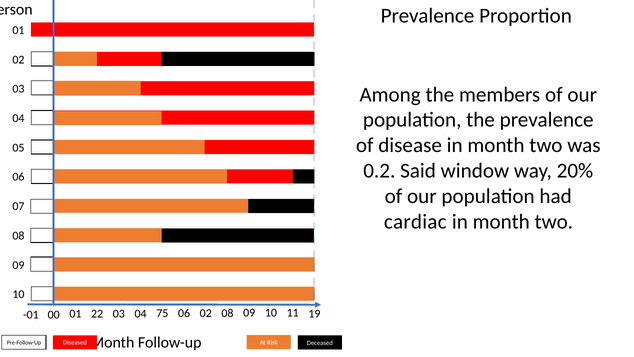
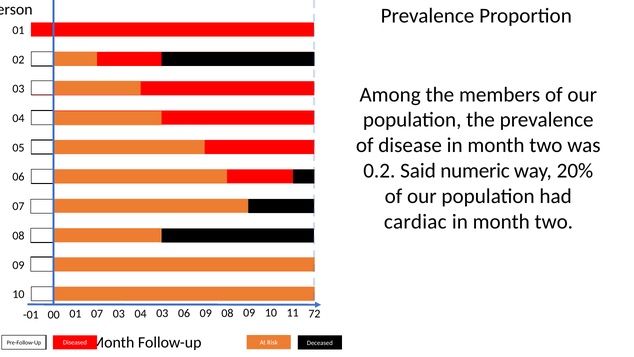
window: window -> numeric (475, 171)
01 22: 22 -> 07 (97, 313)
00 75: 75 -> 03 (162, 313)
06 02: 02 -> 09 (206, 313)
19: 19 -> 72 (314, 313)
